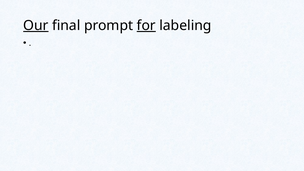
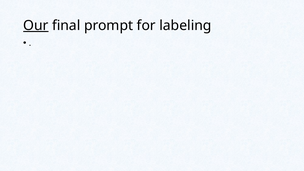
for underline: present -> none (146, 26)
